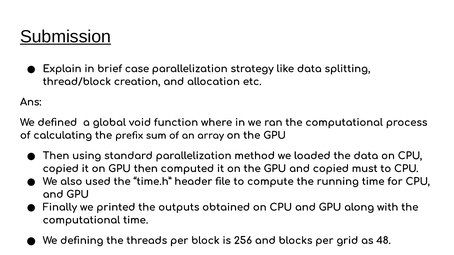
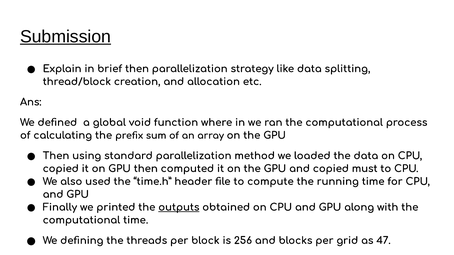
brief case: case -> then (137, 69)
outputs underline: none -> present (179, 208)
48: 48 -> 47 (384, 241)
